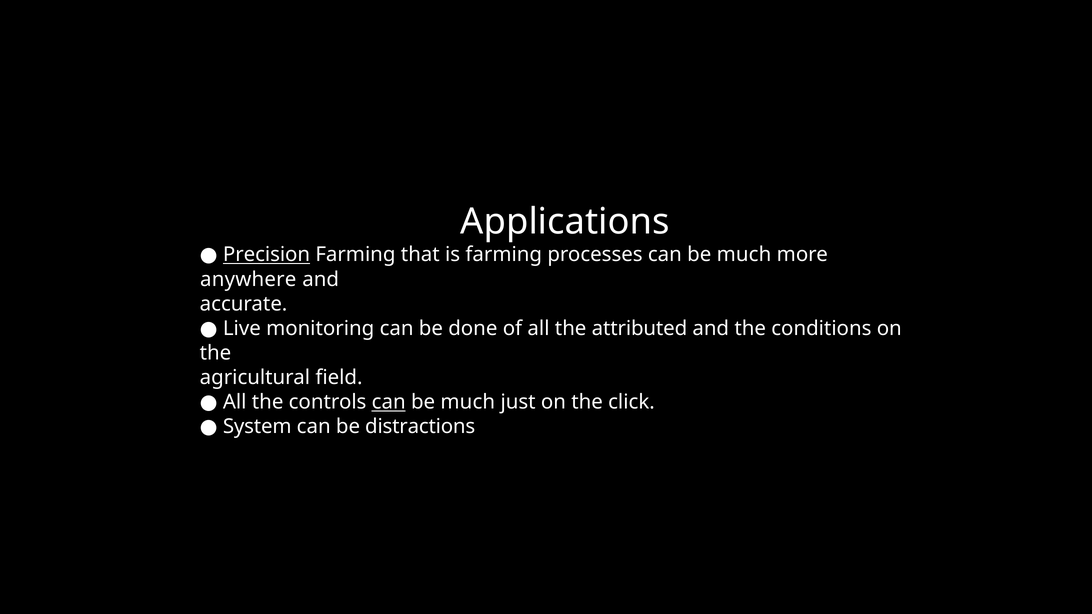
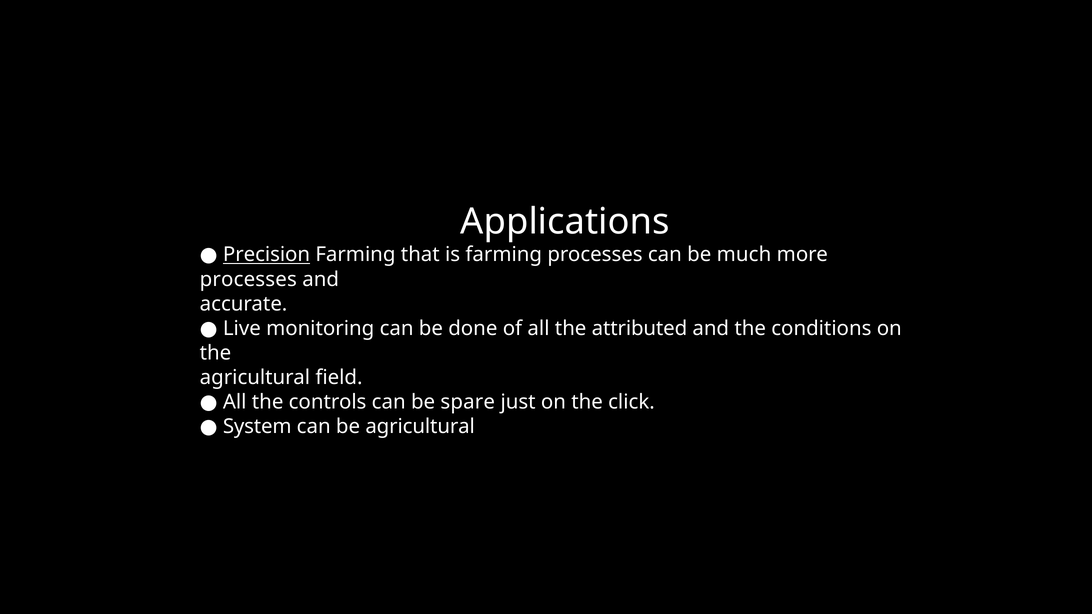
anywhere: anywhere -> processes (248, 279)
can underline: present -> none (389, 402)
much: much -> spare (468, 402)
be distractions: distractions -> agricultural (420, 427)
